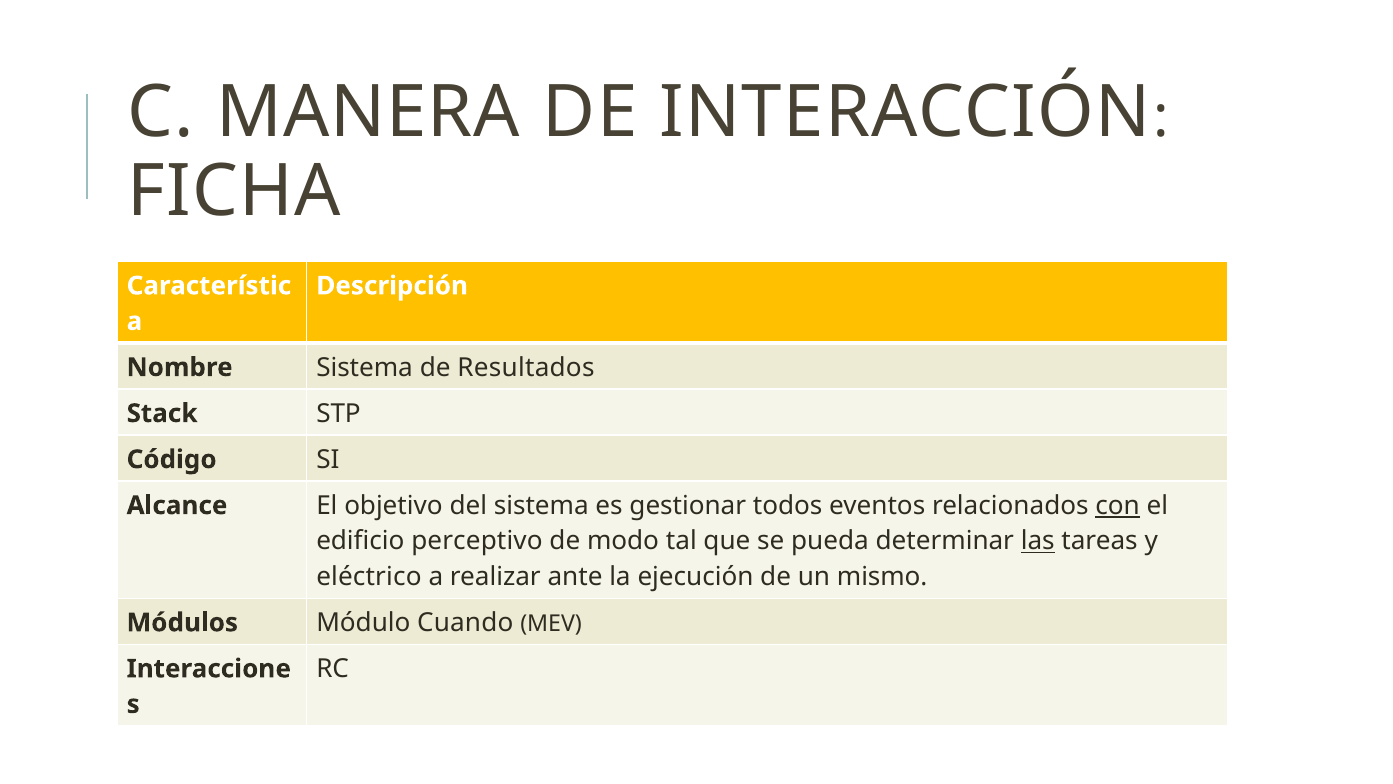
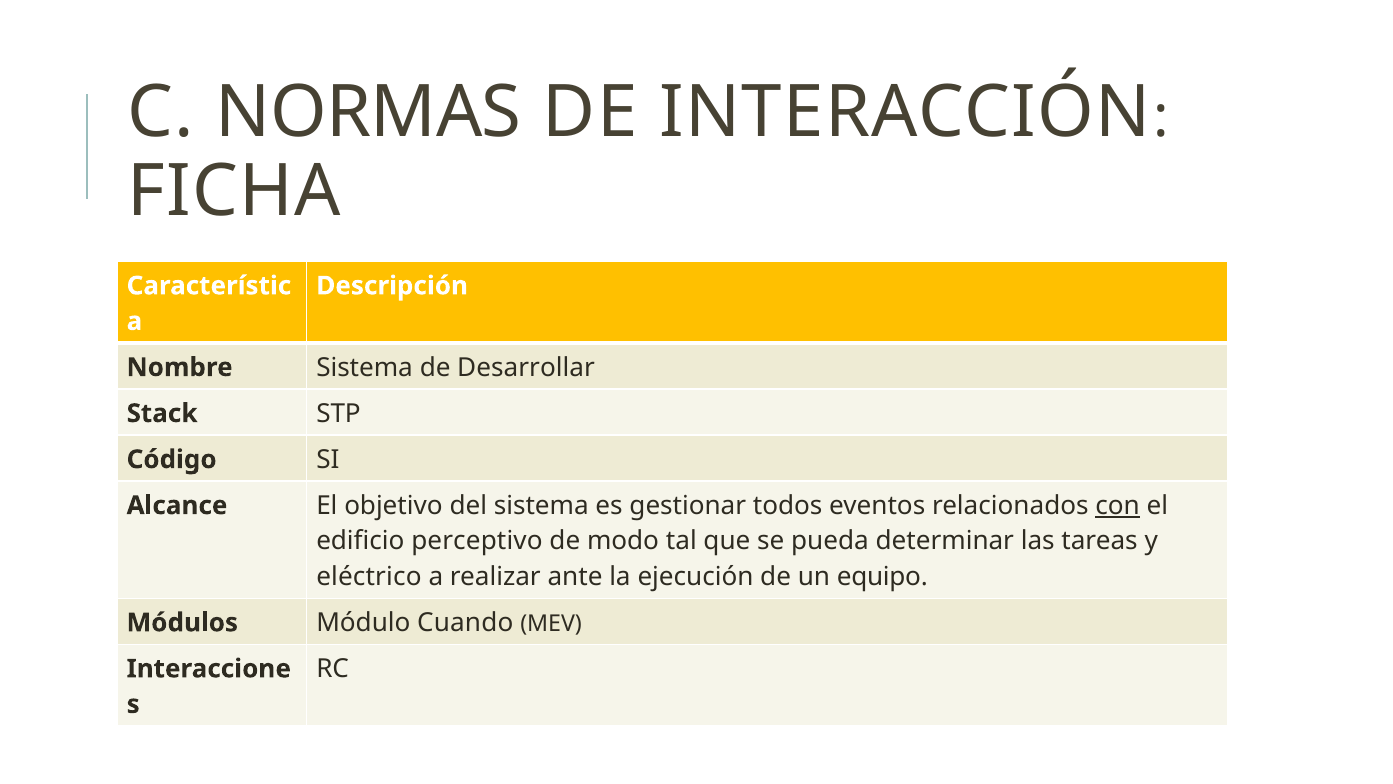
MANERA: MANERA -> NORMAS (369, 113)
Resultados: Resultados -> Desarrollar (526, 367)
las underline: present -> none (1038, 541)
mismo: mismo -> equipo (882, 576)
